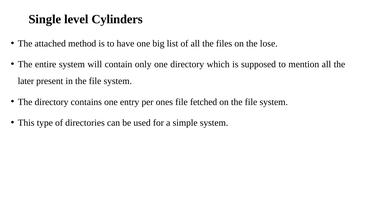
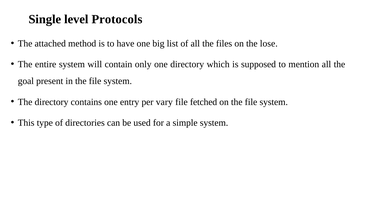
Cylinders: Cylinders -> Protocols (117, 19)
later: later -> goal (26, 81)
ones: ones -> vary (164, 102)
